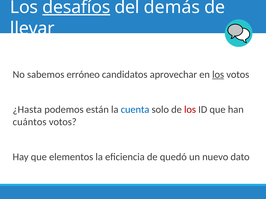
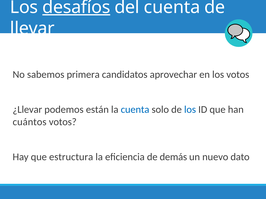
del demás: demás -> cuenta (172, 7)
erróneo: erróneo -> primera (83, 75)
los underline: present -> none (218, 75)
¿Hasta: ¿Hasta -> ¿Llevar (27, 110)
los colour: red -> blue (190, 110)
elementos: elementos -> estructura (71, 157)
quedó: quedó -> demás (173, 157)
